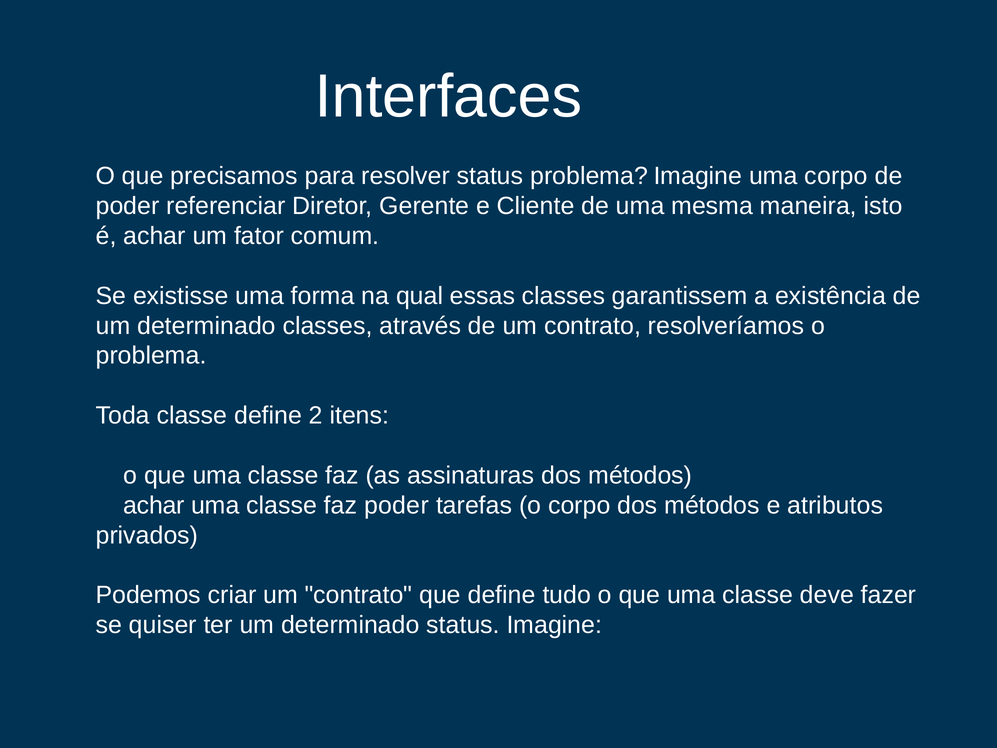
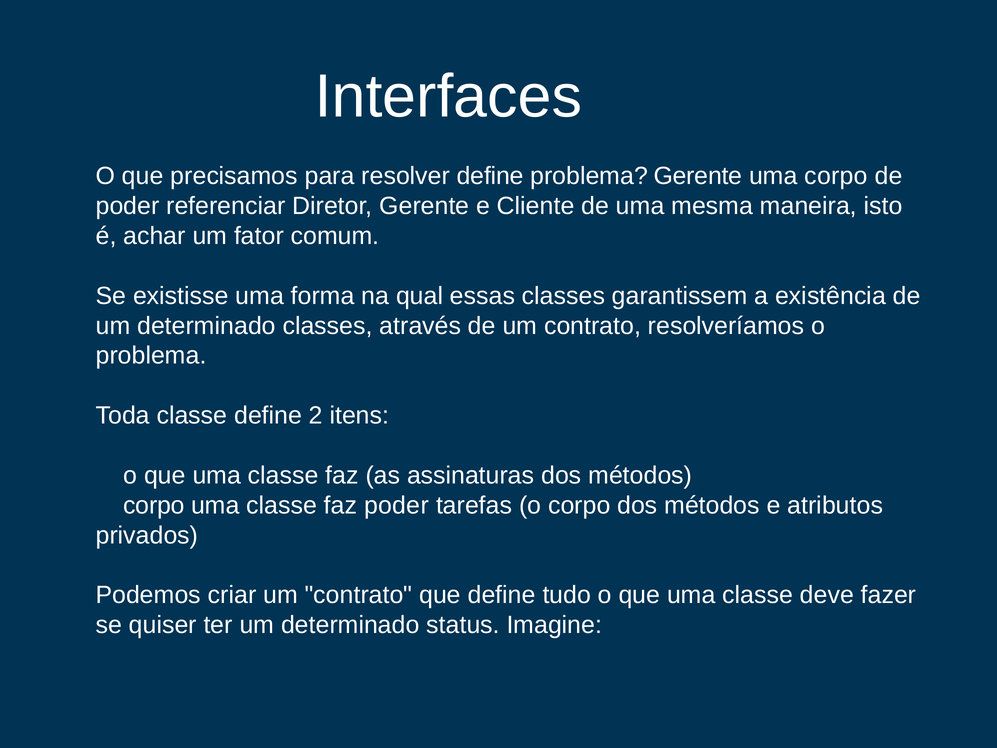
resolver status: status -> define (490, 176)
problema Imagine: Imagine -> Gerente (698, 176)
achar: achar -> corpo (154, 505)
